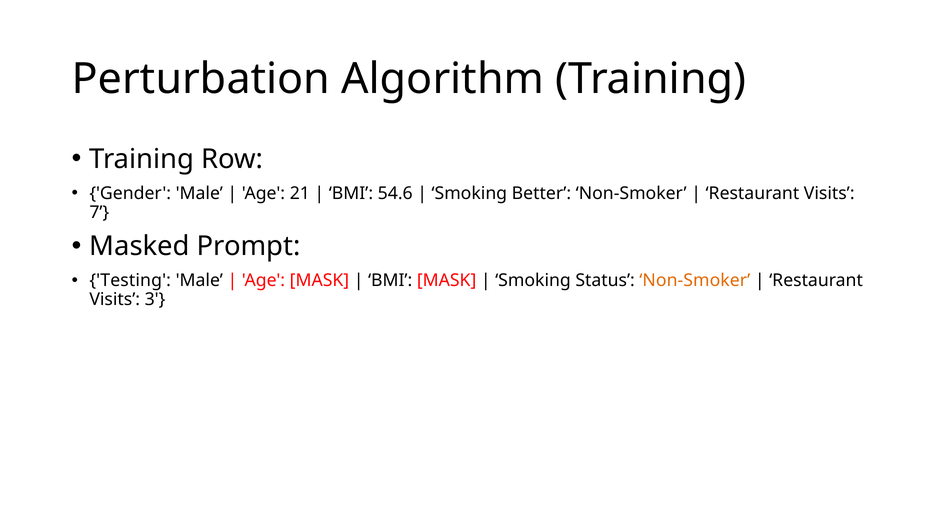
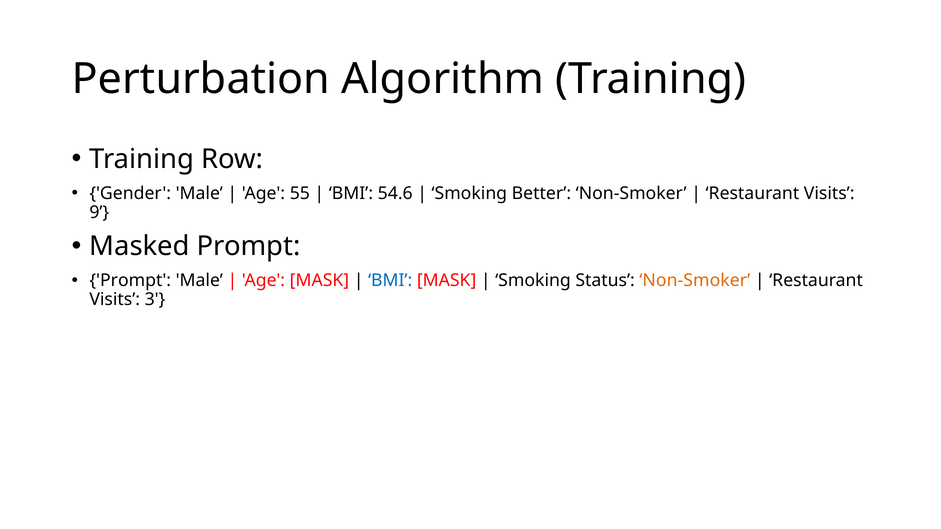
21: 21 -> 55 (300, 193)
7: 7 -> 9 (99, 212)
Testing: Testing -> Prompt (130, 281)
BMI colour: black -> blue (390, 281)
